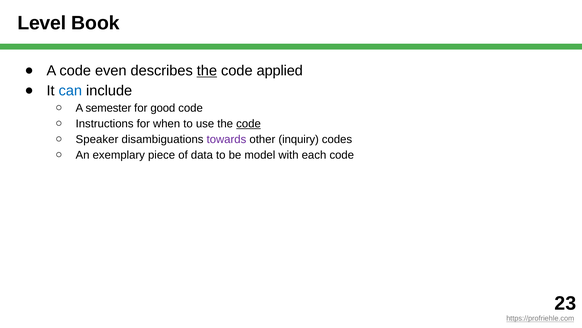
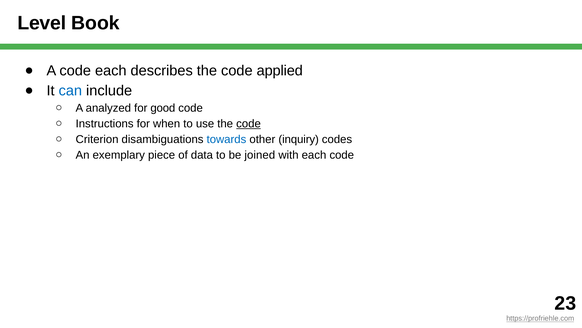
code even: even -> each (111, 71)
the underline: present -> none (207, 71)
semester: semester -> analyzed (108, 108)
Speaker: Speaker -> Criterion (97, 139)
towards colour: purple -> blue (226, 139)
model: model -> joined (260, 155)
